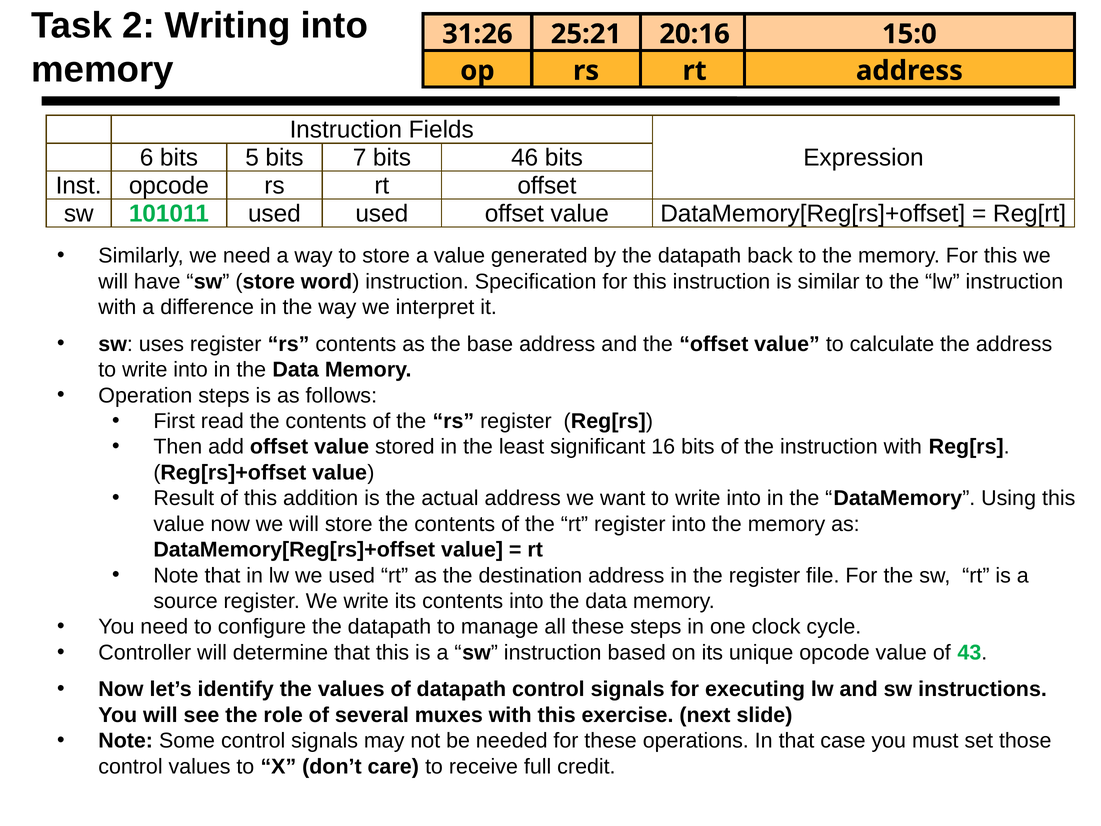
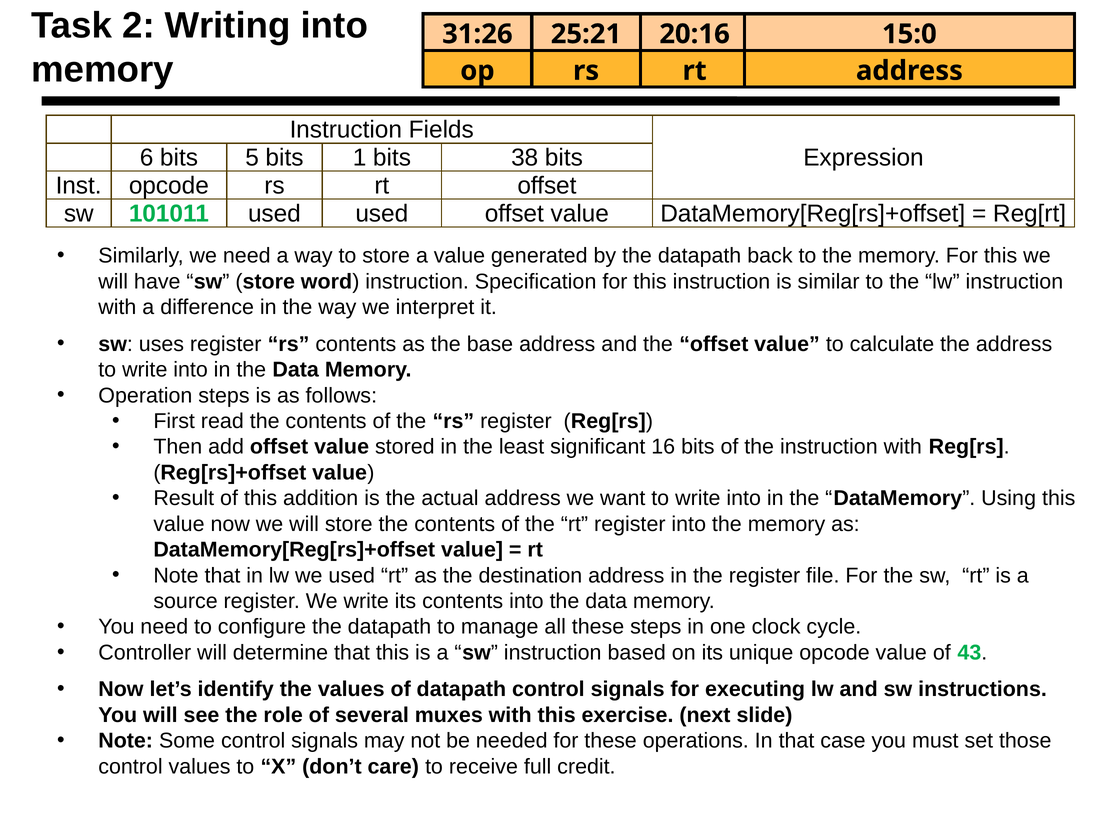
7: 7 -> 1 (360, 158)
46: 46 -> 38 (525, 158)
